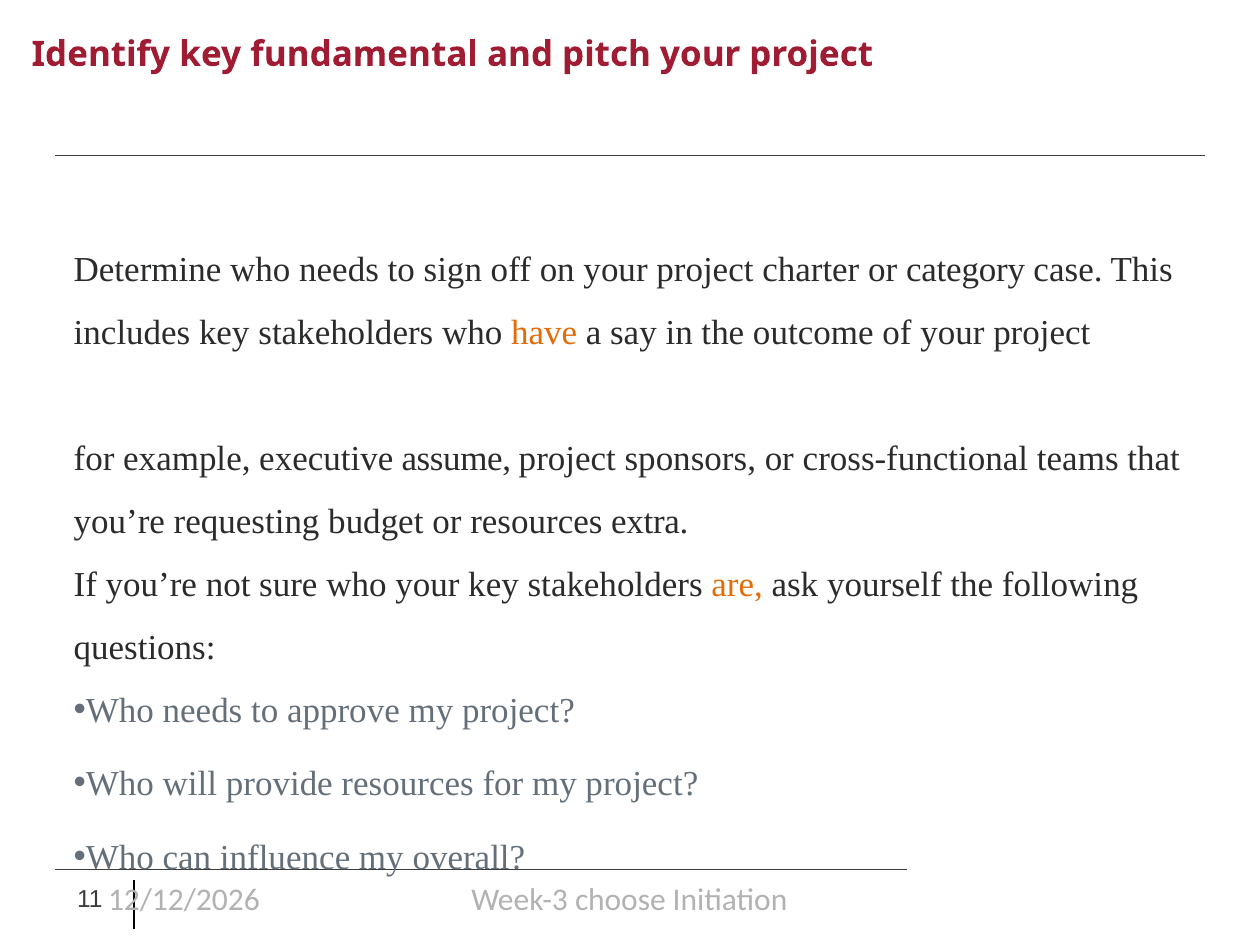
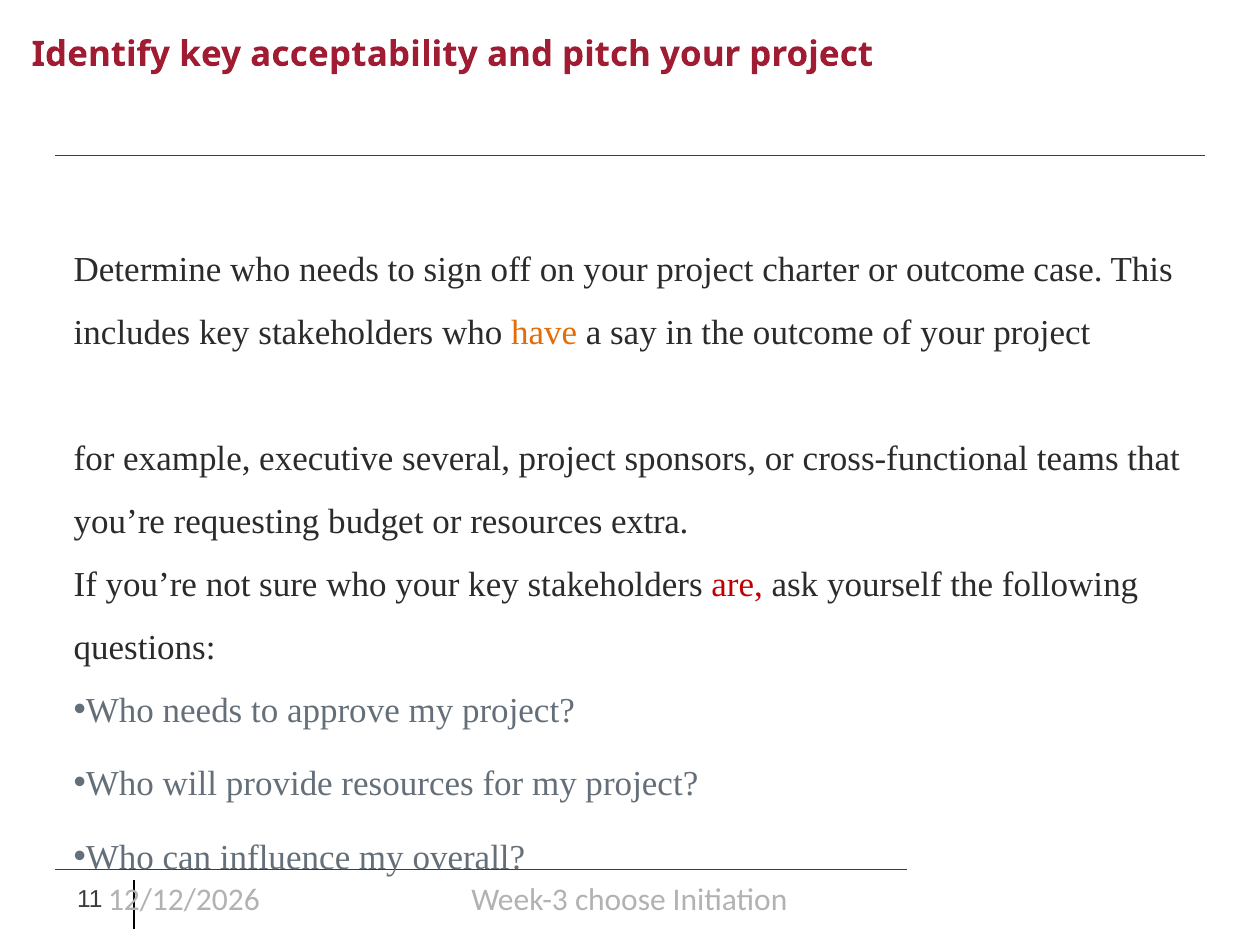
fundamental: fundamental -> acceptability (364, 54)
or category: category -> outcome (966, 269)
assume: assume -> several (456, 458)
are colour: orange -> red (737, 584)
